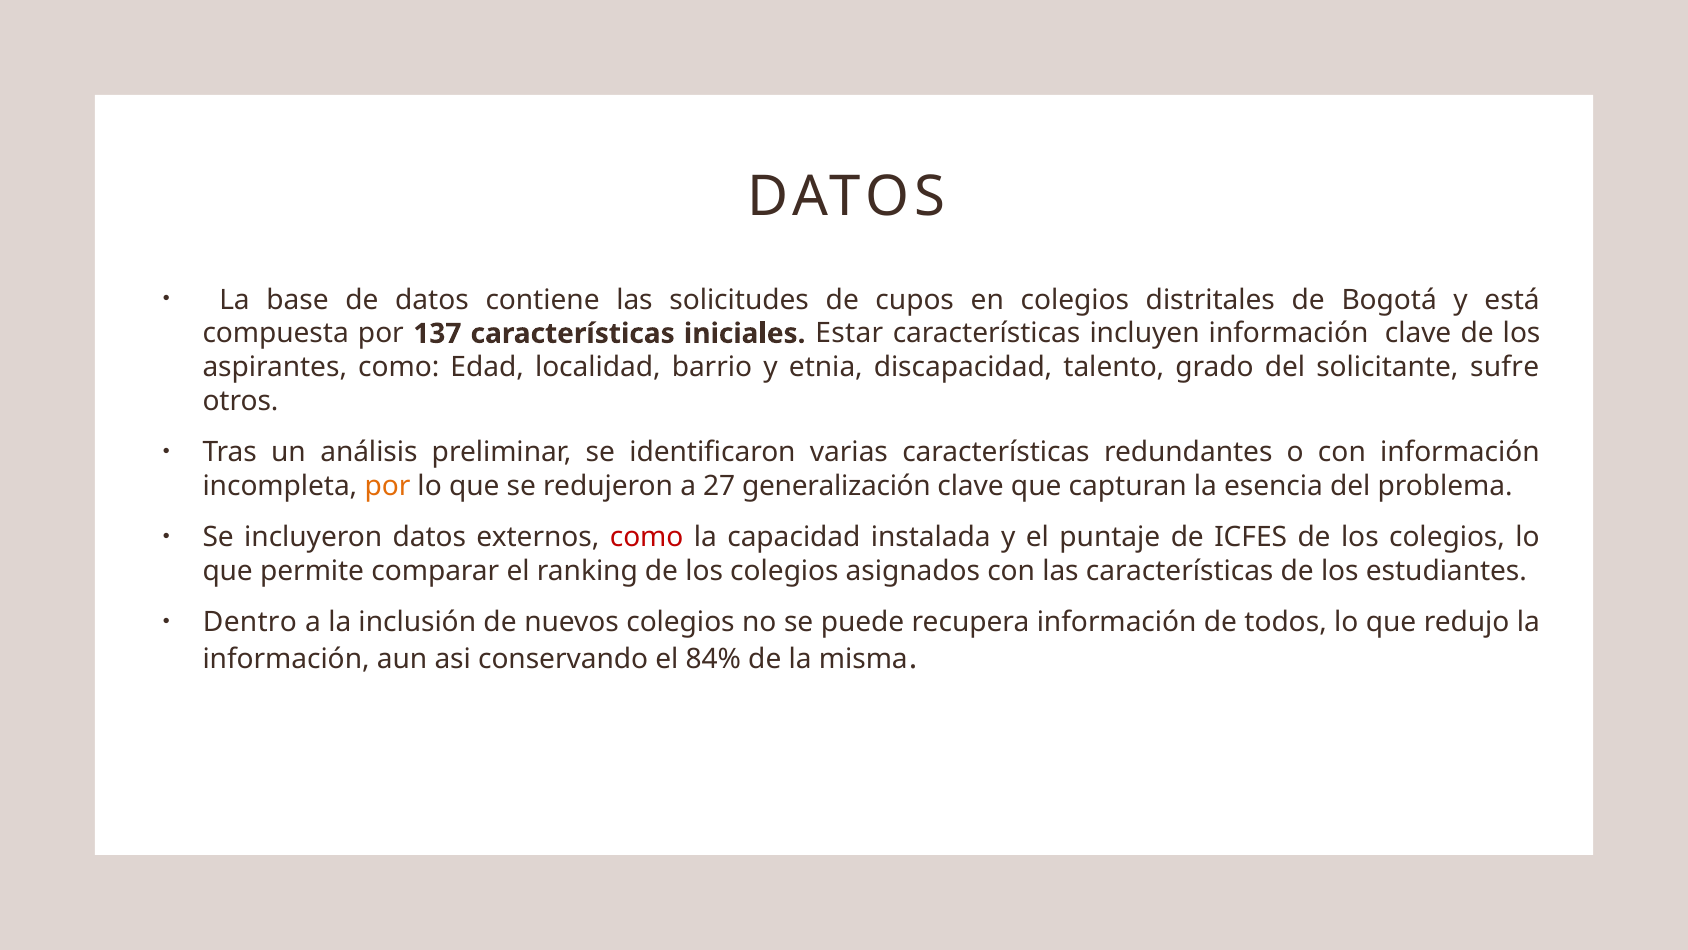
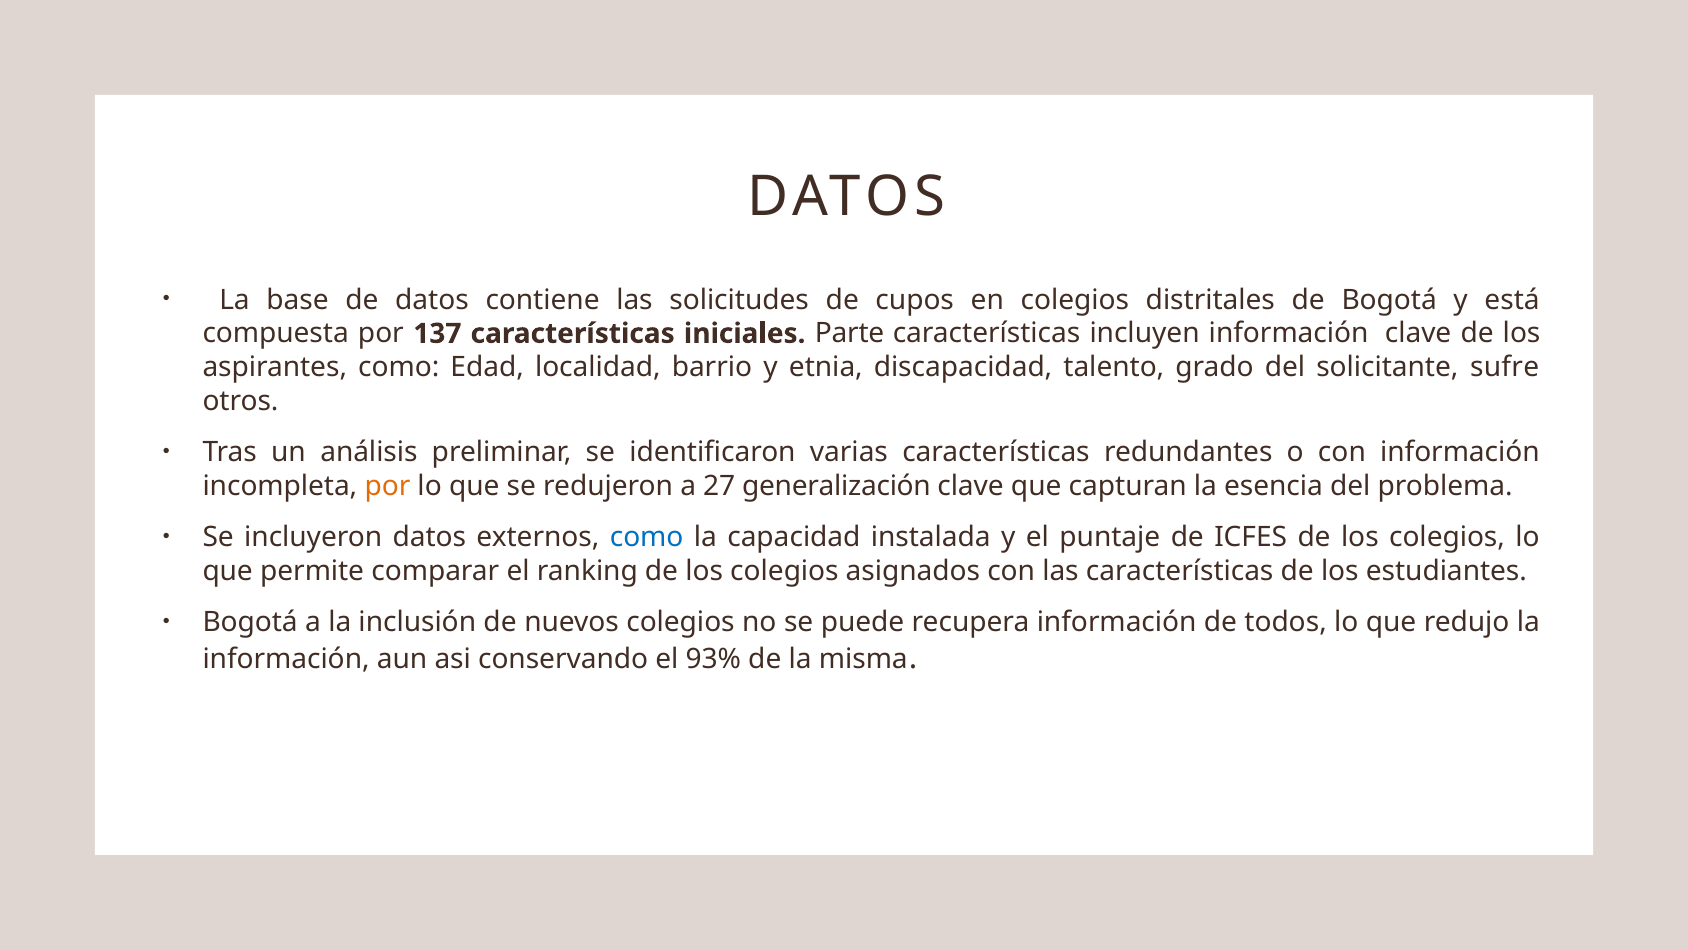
Estar: Estar -> Parte (850, 333)
como colour: red -> blue (647, 537)
Dentro: Dentro -> Bogotá (250, 622)
84%: 84% -> 93% (713, 659)
